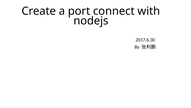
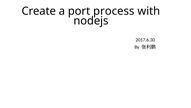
connect: connect -> process (114, 11)
